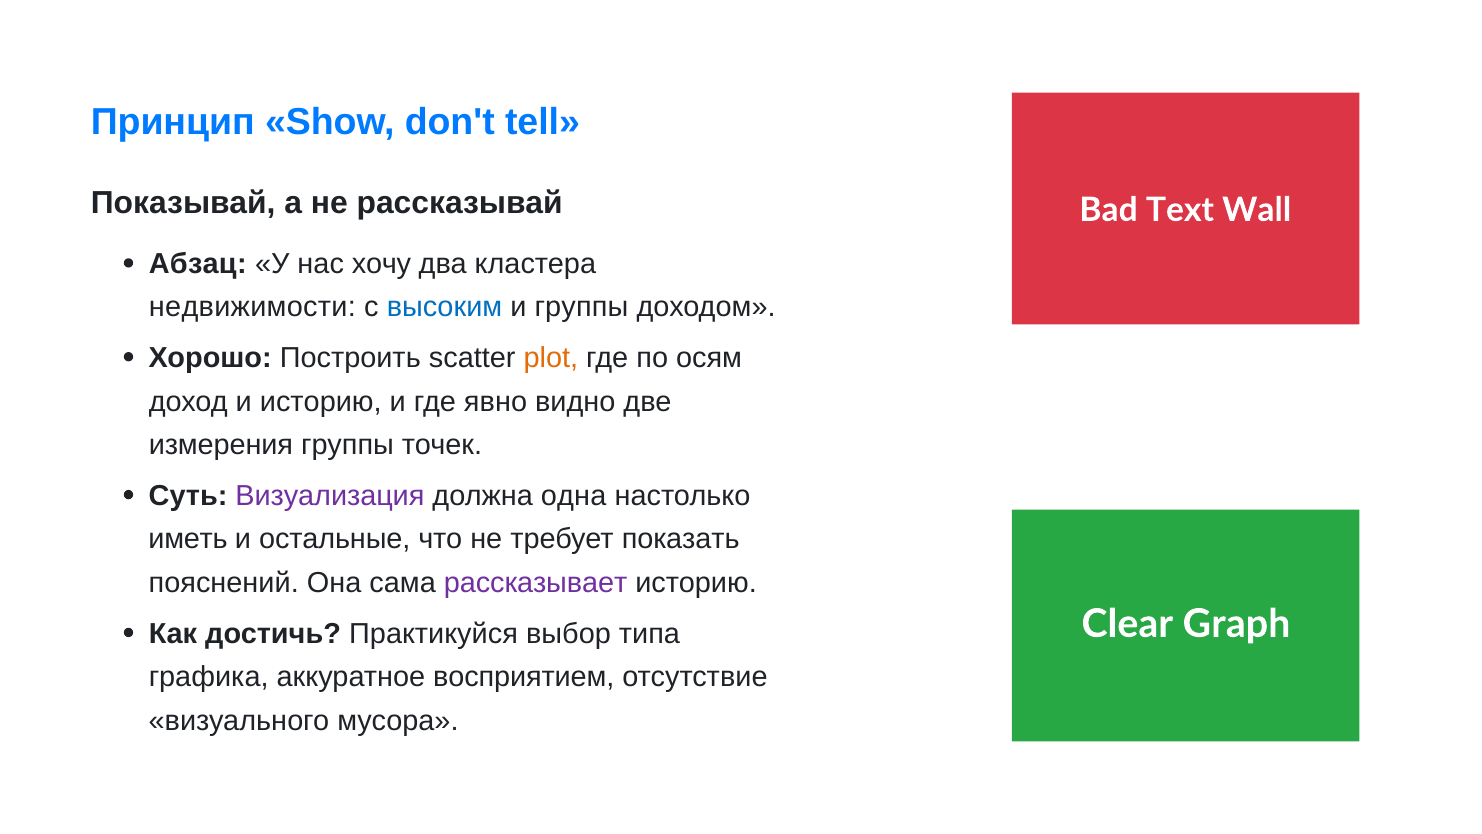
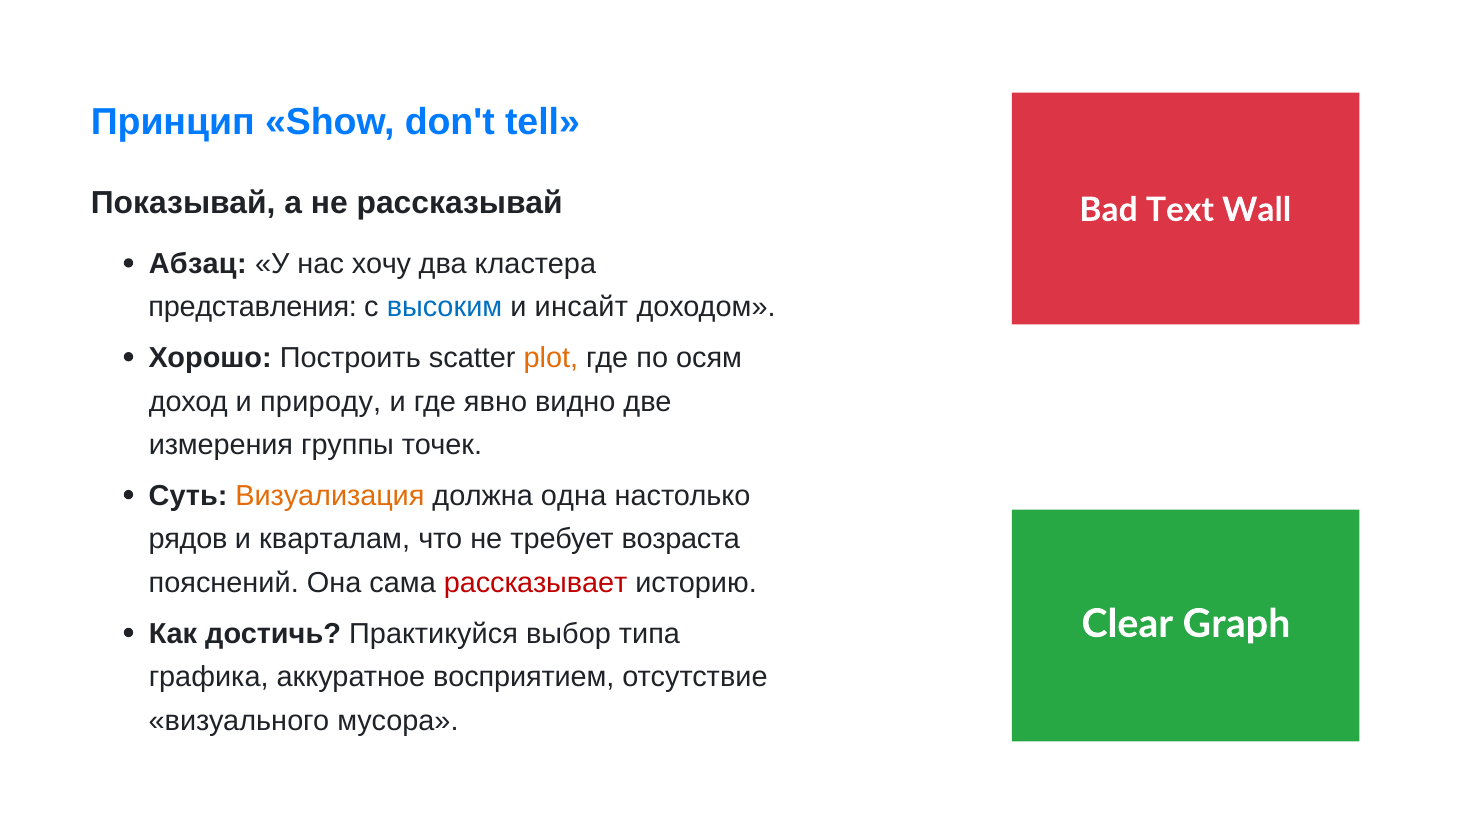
недвижимости: недвижимости -> представления (253, 307)
и группы: группы -> инсайт (581, 307)
и историю: историю -> природу (321, 402)
Визуализация colour: purple -> orange (330, 496)
иметь: иметь -> рядов (188, 538)
остальные: остальные -> кварталам (335, 538)
показать: показать -> возраста (681, 538)
рассказывает colour: purple -> red (536, 582)
